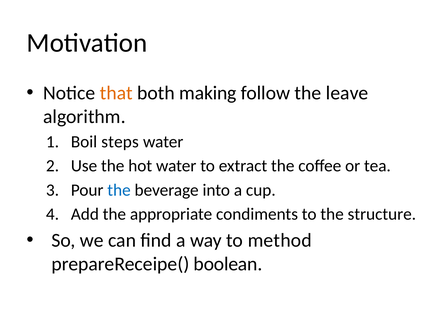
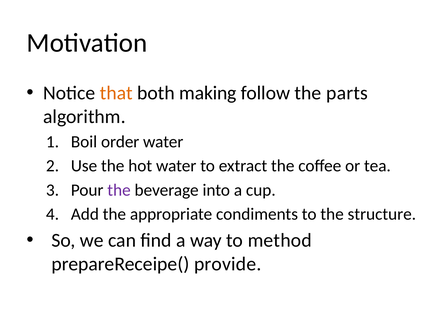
leave: leave -> parts (347, 93)
steps: steps -> order (120, 142)
the colour: blue -> purple (119, 190)
boolean: boolean -> provide (228, 264)
